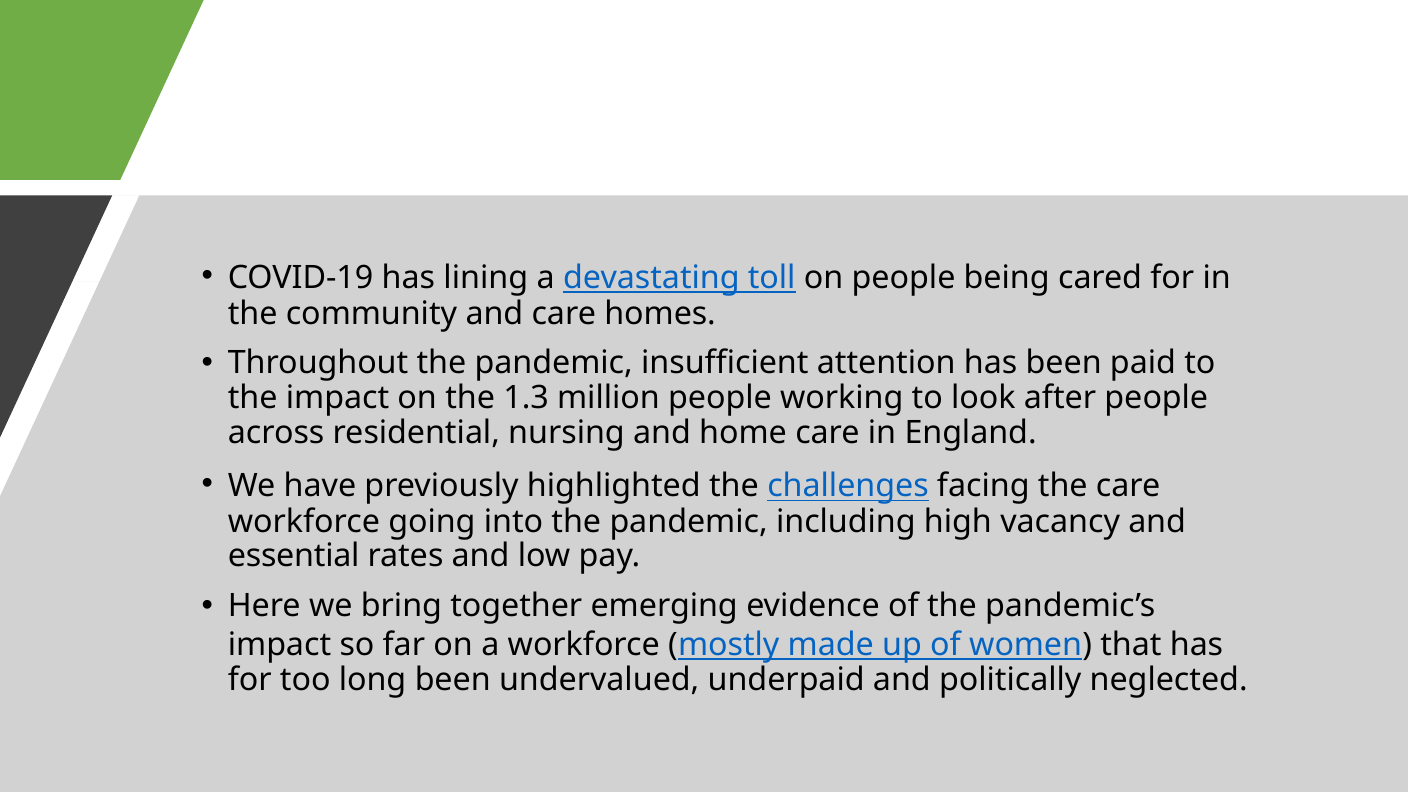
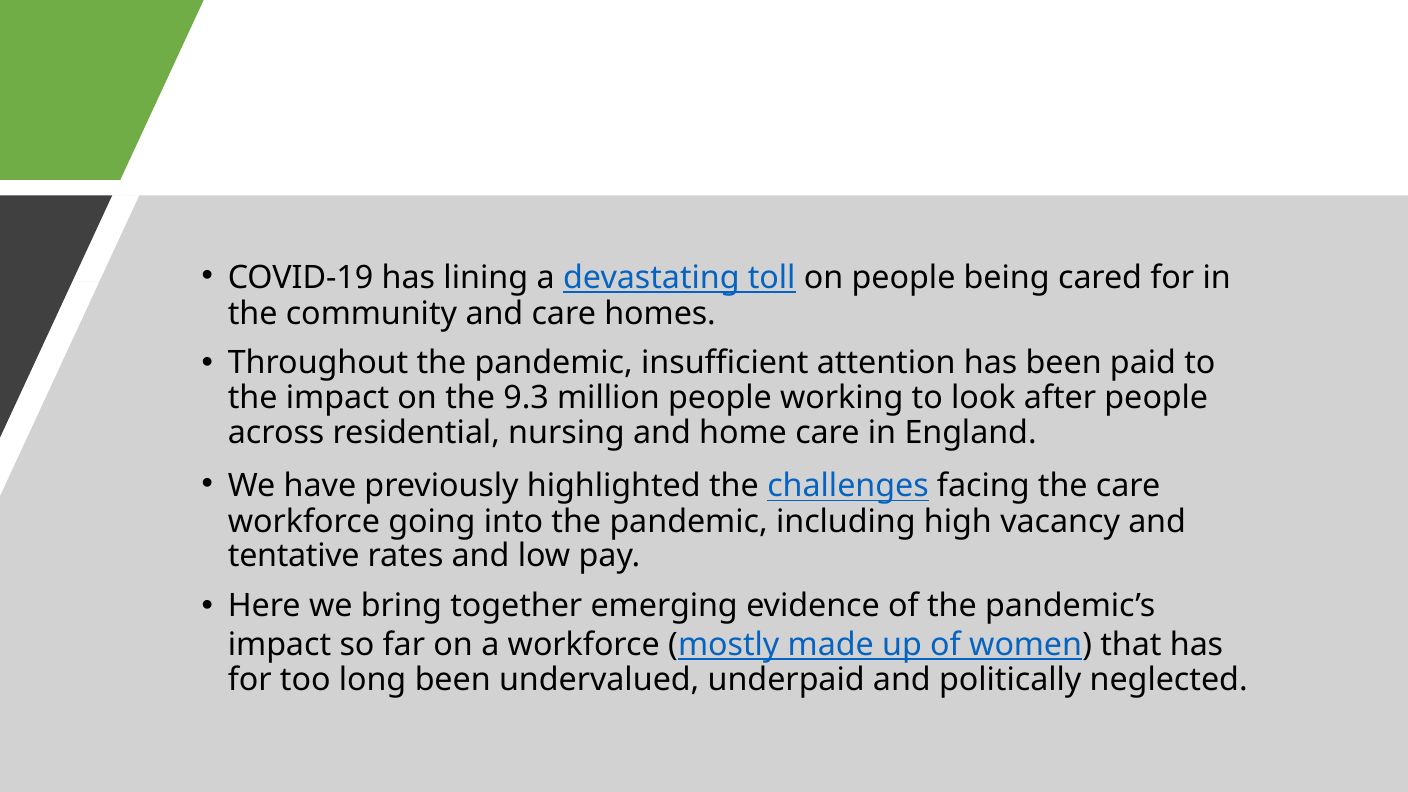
1.3: 1.3 -> 9.3 (526, 398)
essential: essential -> tentative (294, 556)
